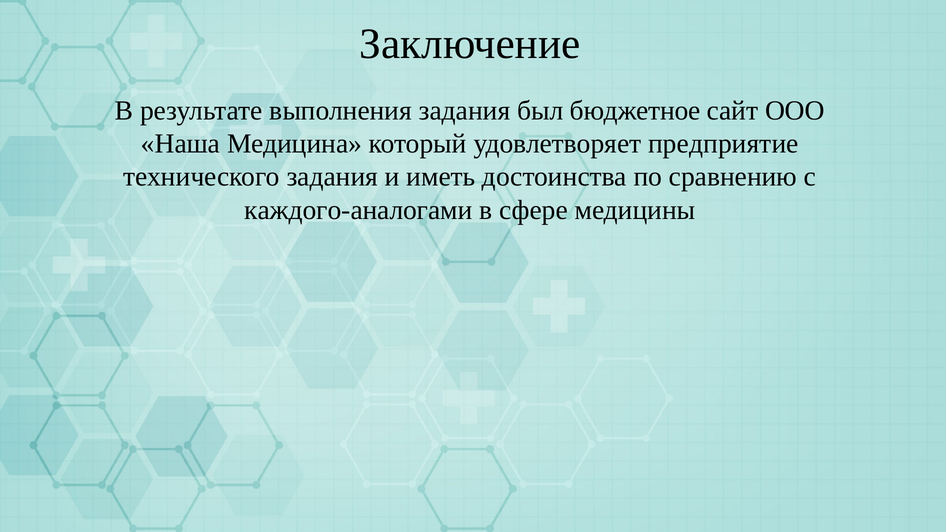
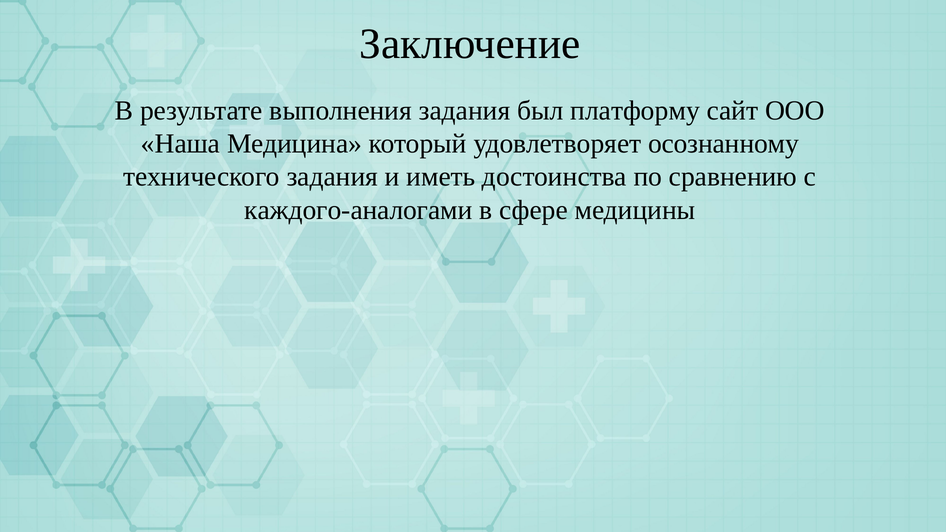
бюджетное: бюджетное -> платформу (635, 111)
предприятие: предприятие -> осознанному (723, 144)
